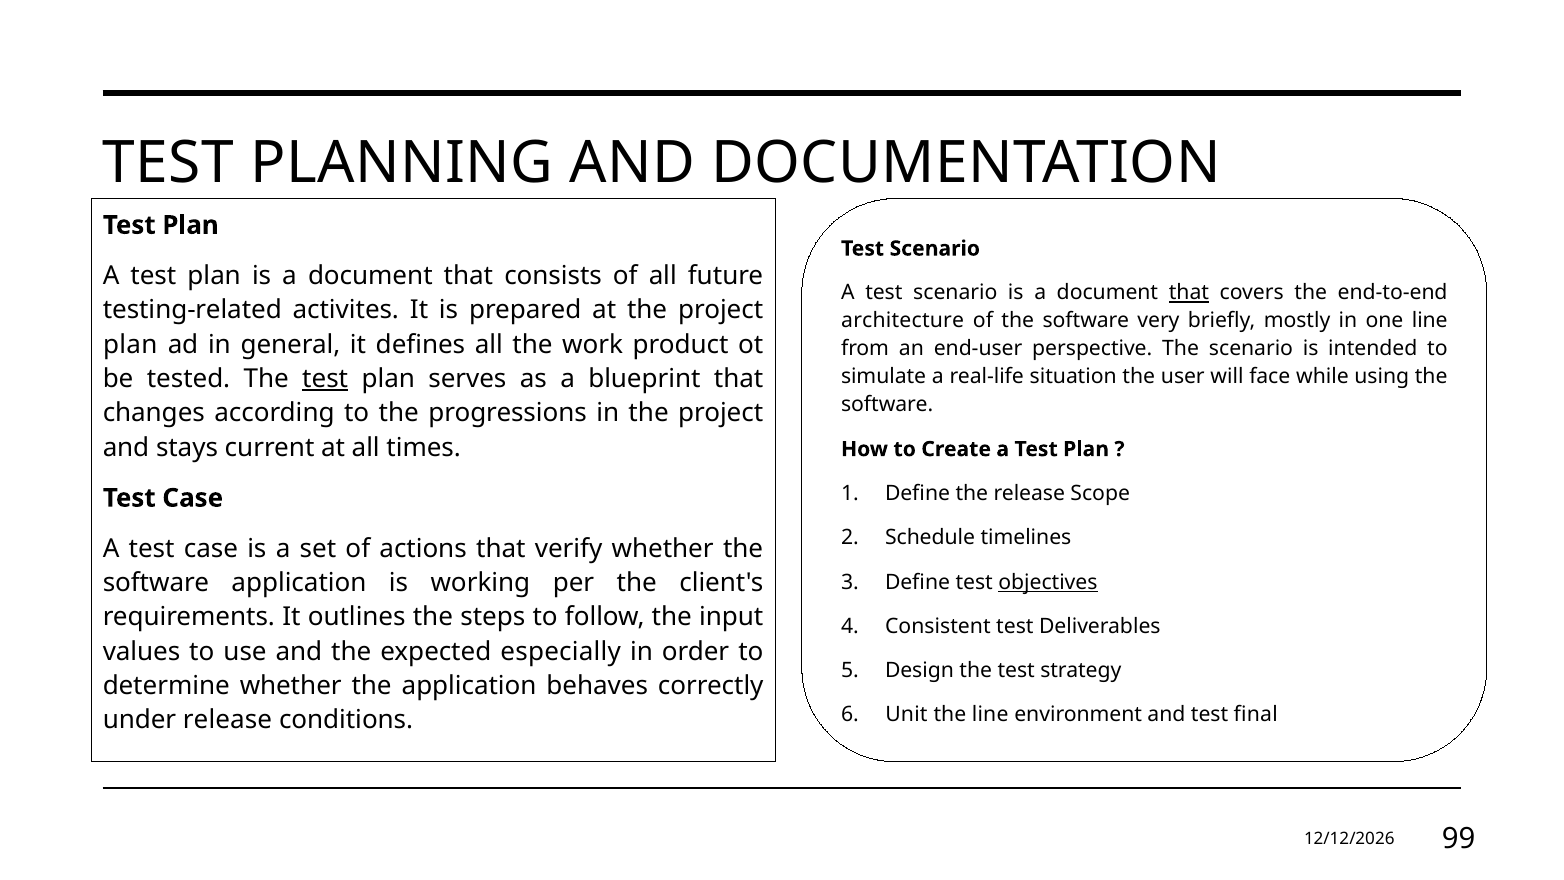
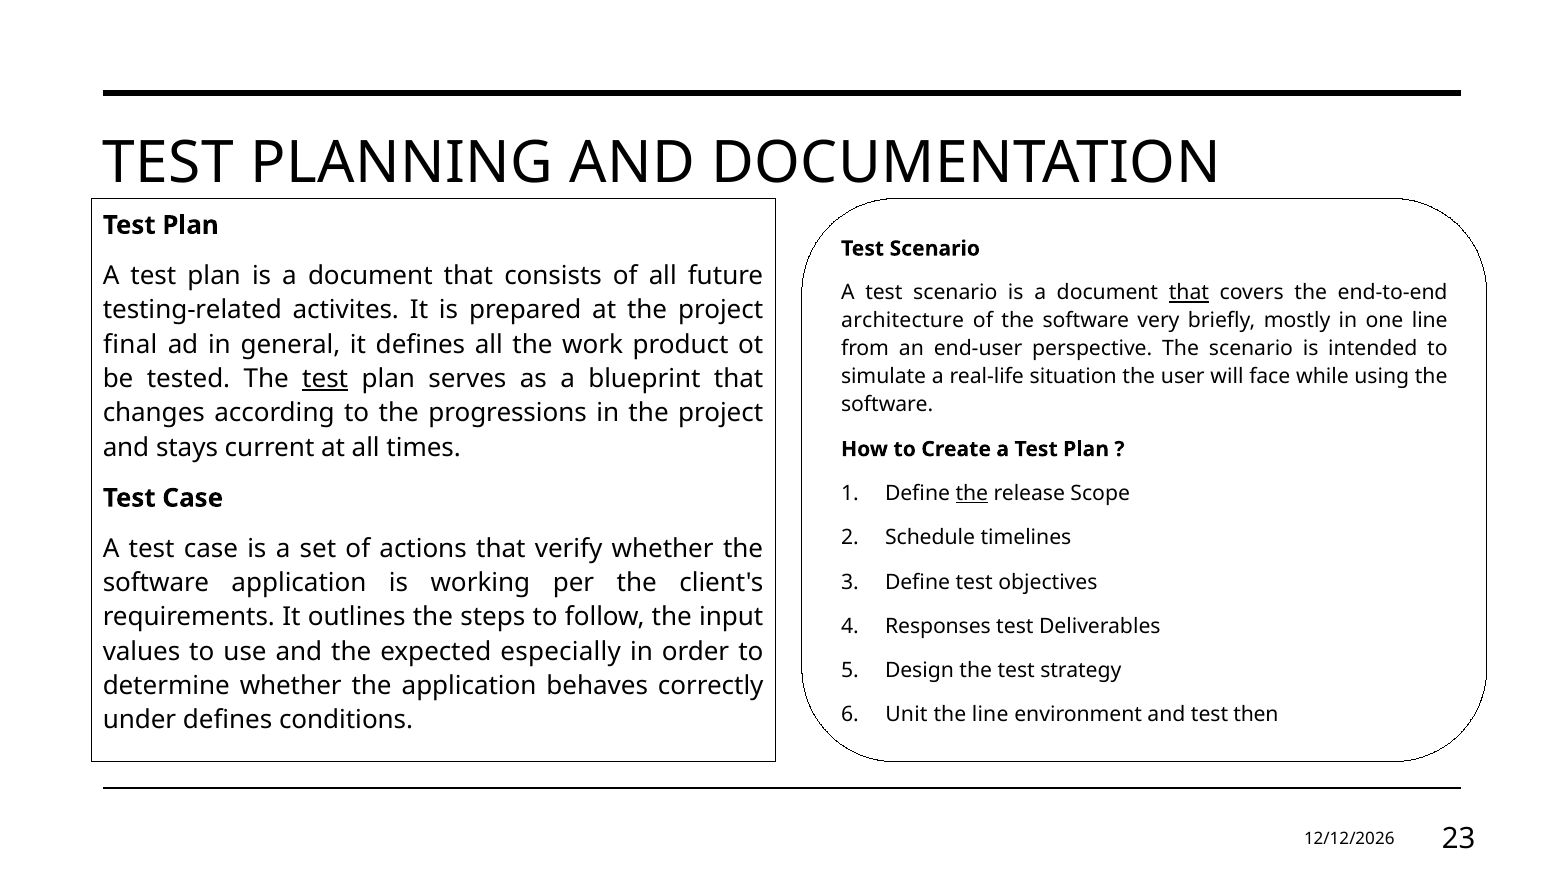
plan: plan -> final (130, 344)
the underline: none -> present (972, 493)
objectives underline: present -> none (1048, 582)
Consistent: Consistent -> Responses (938, 626)
final: final -> then (1256, 715)
under release: release -> defines (228, 720)
99: 99 -> 23 (1459, 838)
